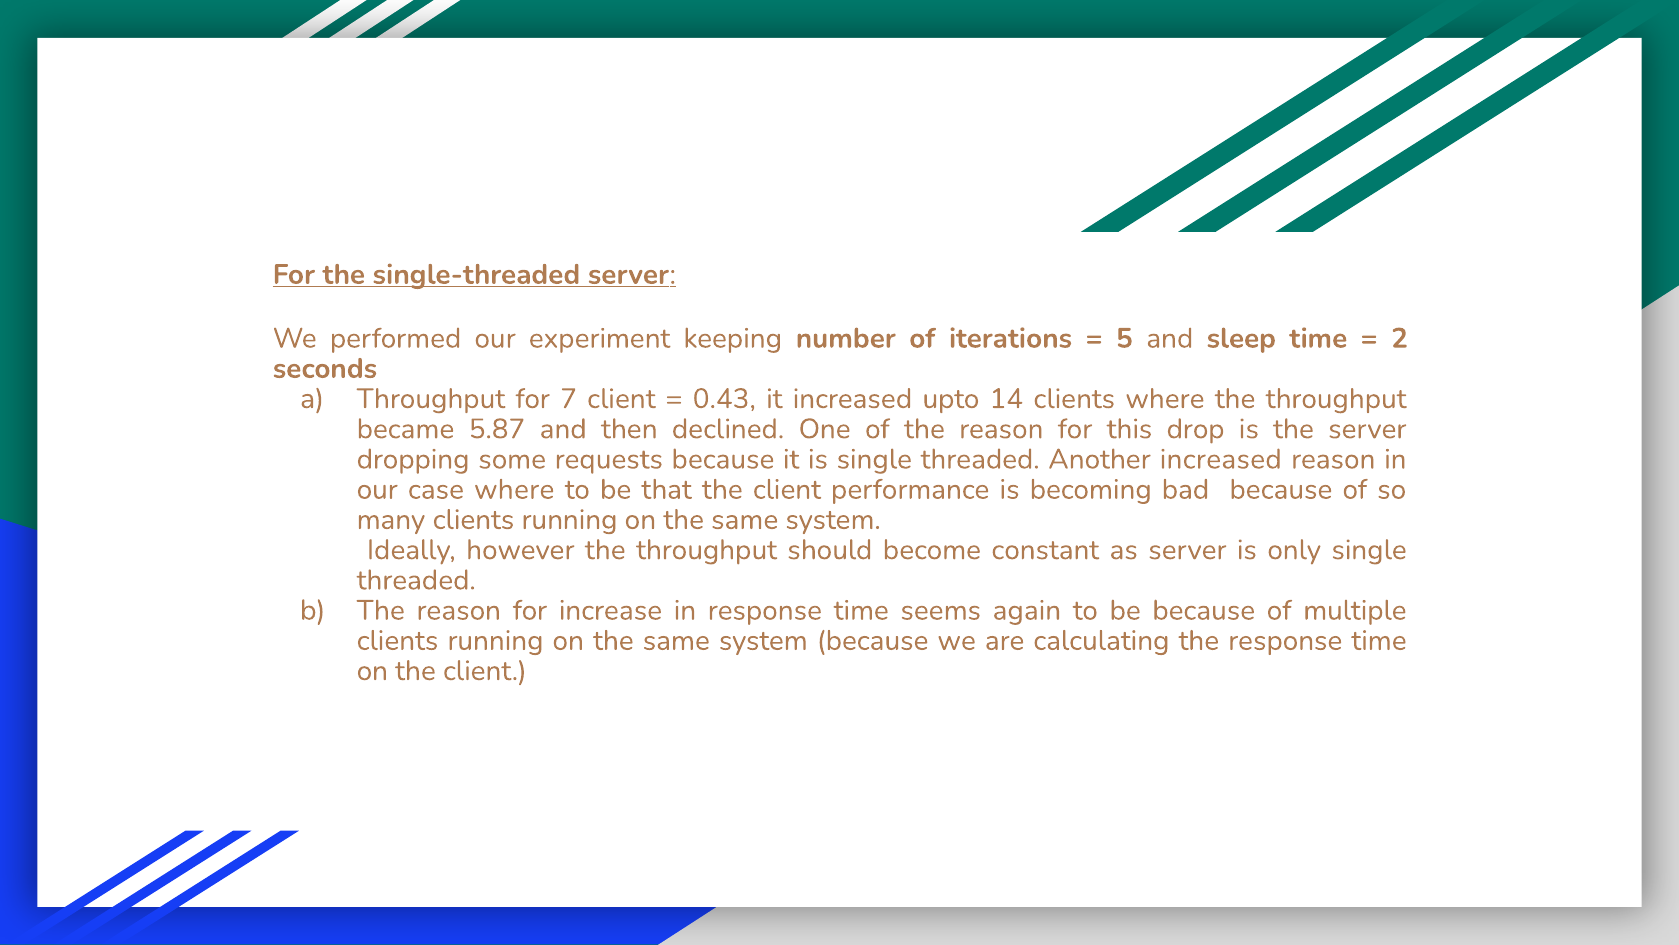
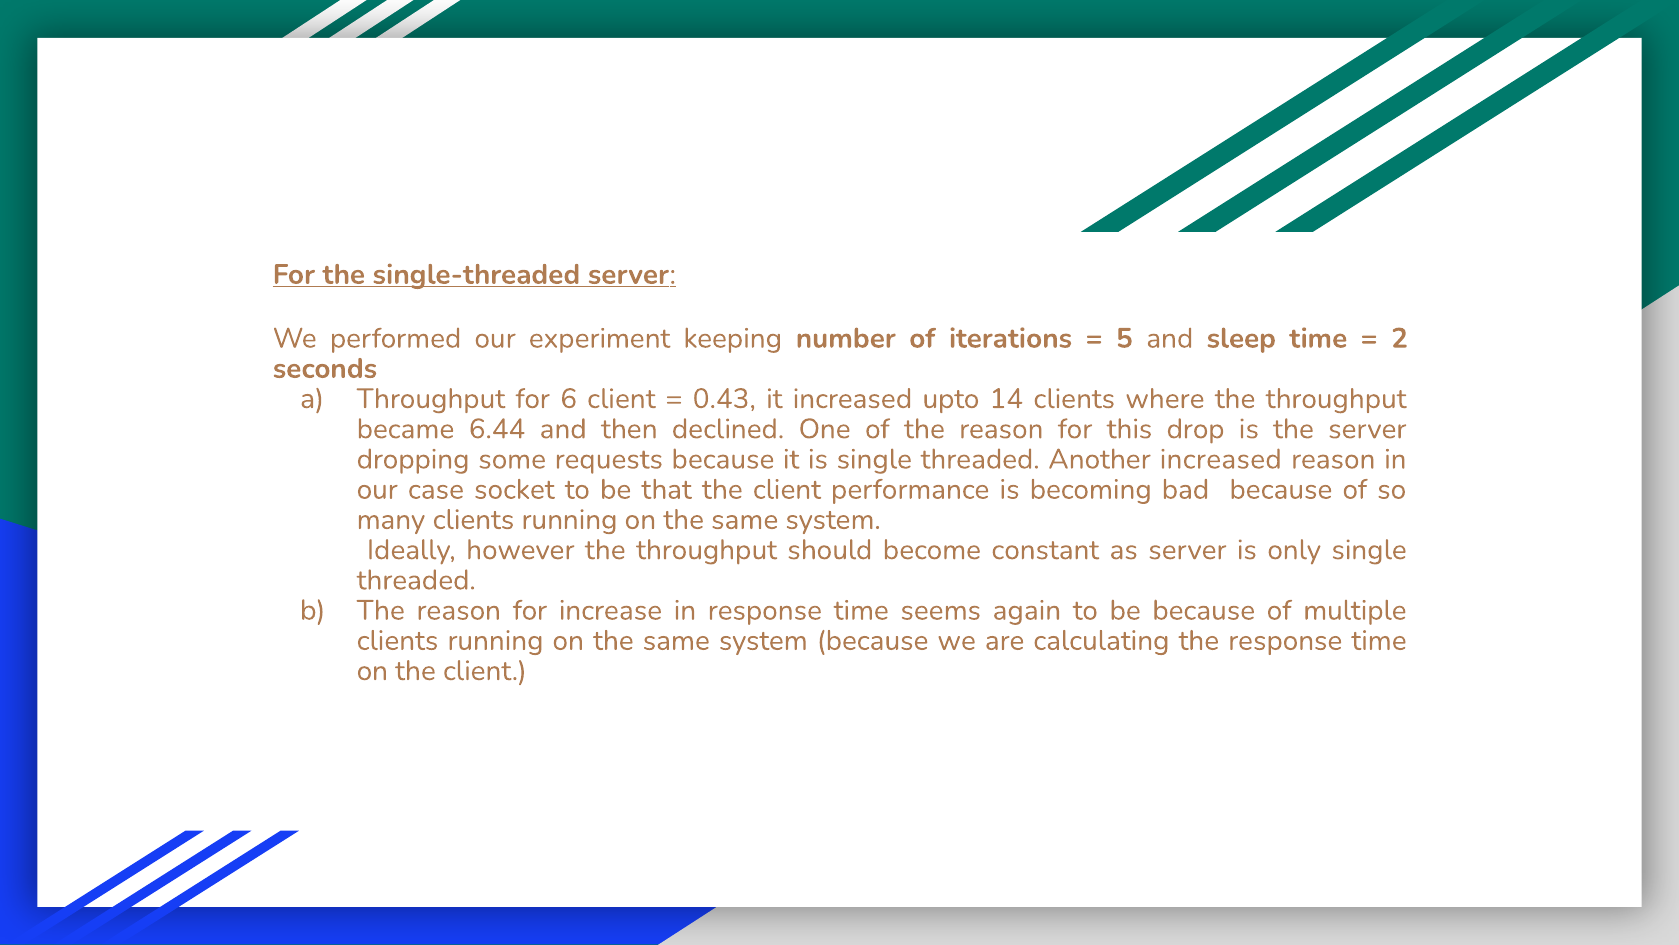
7: 7 -> 6 (569, 399)
5.87: 5.87 -> 6.44 (497, 429)
case where: where -> socket (514, 489)
